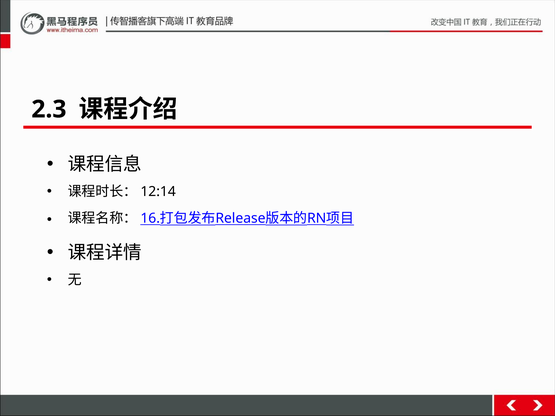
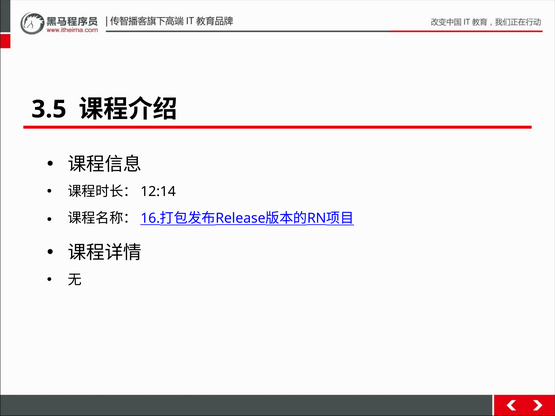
2.3: 2.3 -> 3.5 (49, 109)
